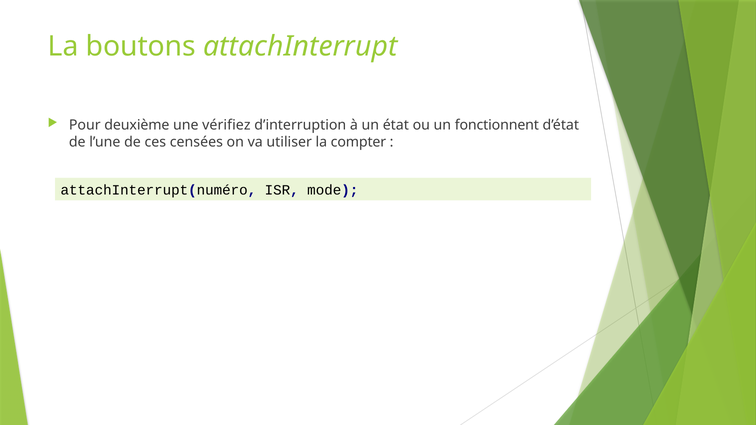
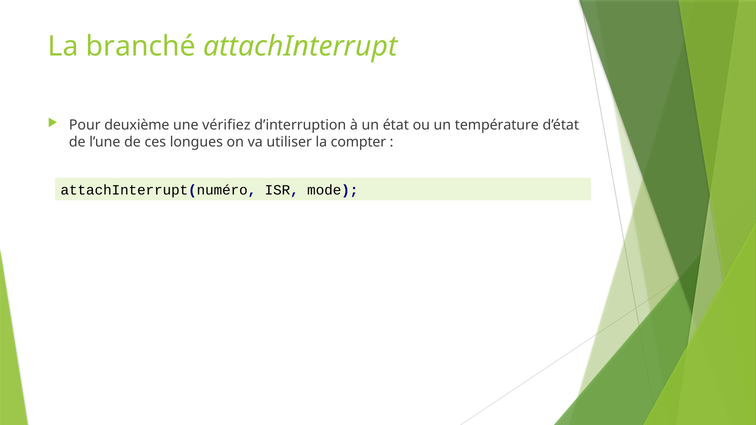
boutons: boutons -> branché (141, 46)
fonctionnent: fonctionnent -> température (497, 125)
censées: censées -> longues (196, 142)
